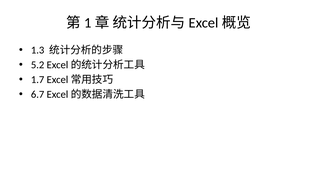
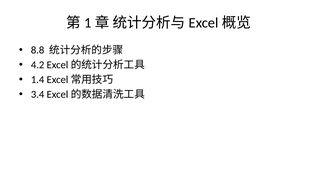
1.3: 1.3 -> 8.8 (38, 50)
5.2: 5.2 -> 4.2 (38, 65)
1.7: 1.7 -> 1.4 (38, 80)
6.7: 6.7 -> 3.4 (38, 95)
